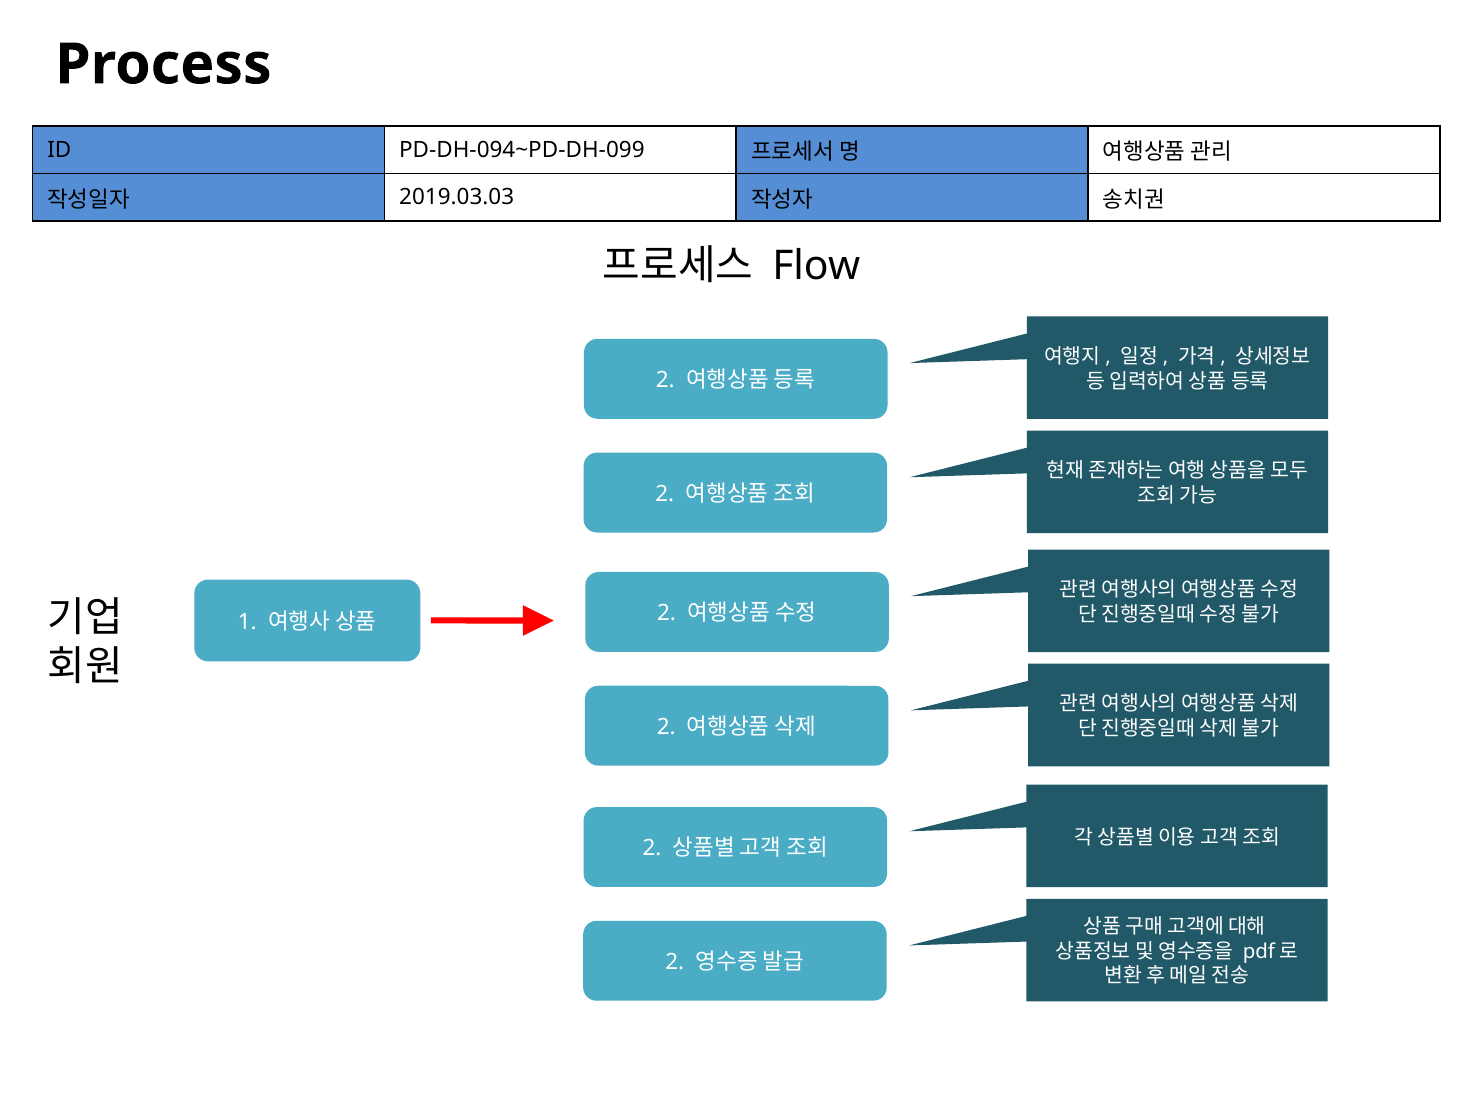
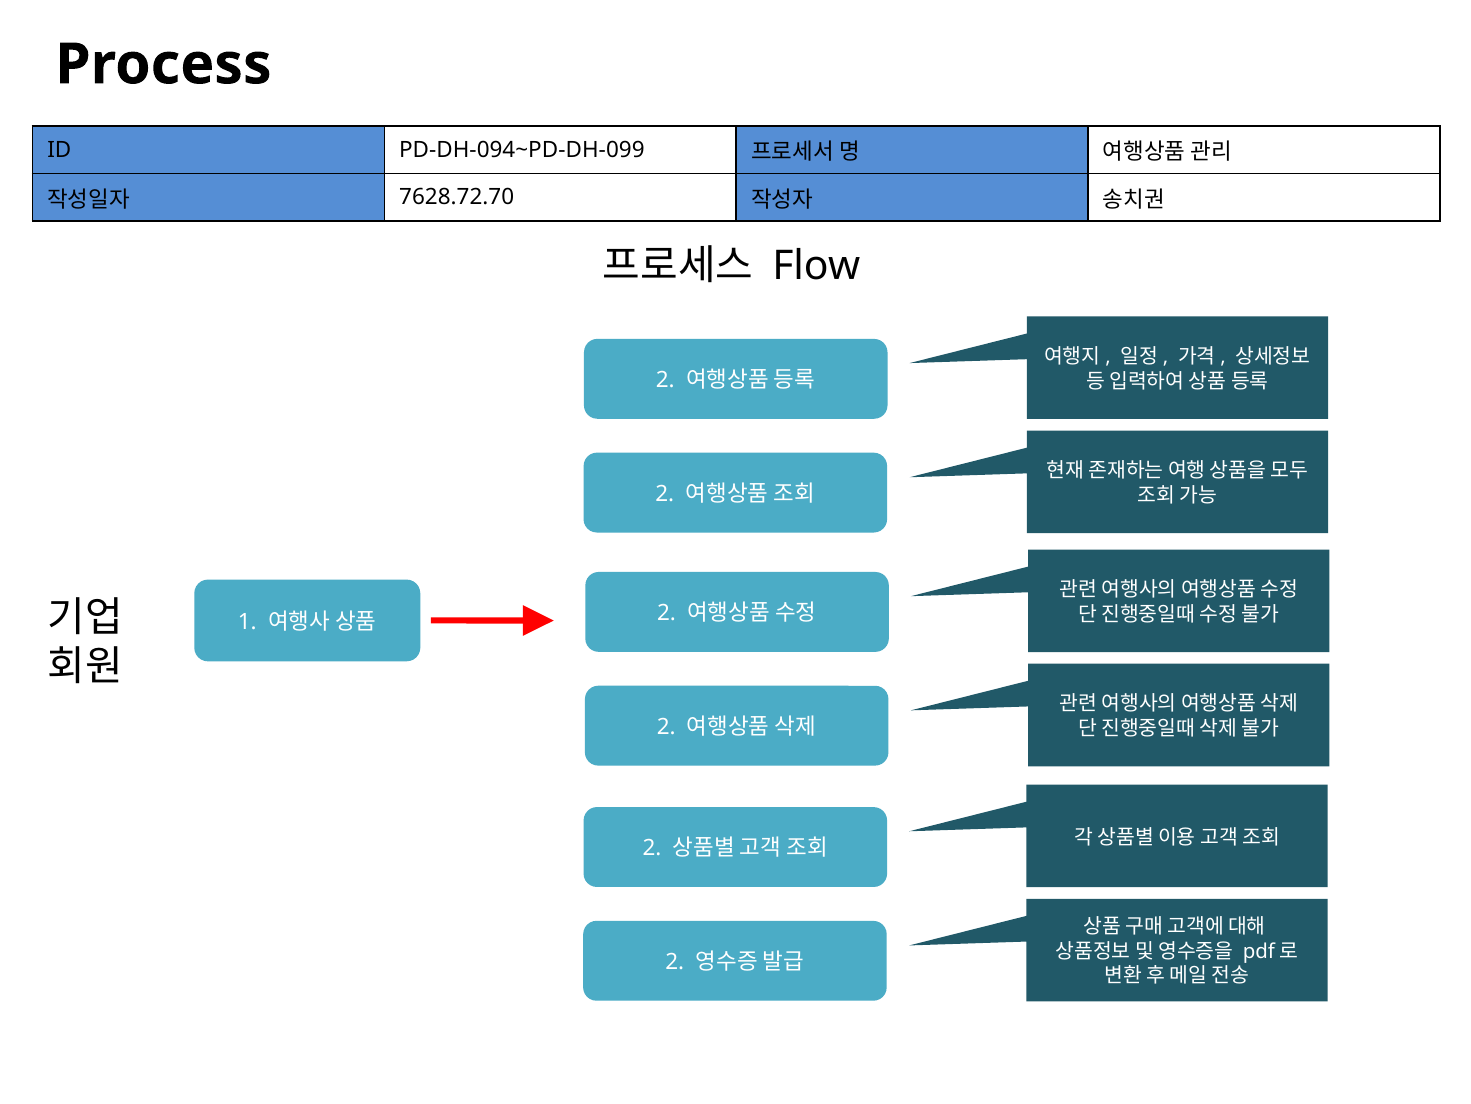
2019.03.03: 2019.03.03 -> 7628.72.70 (457, 197)
